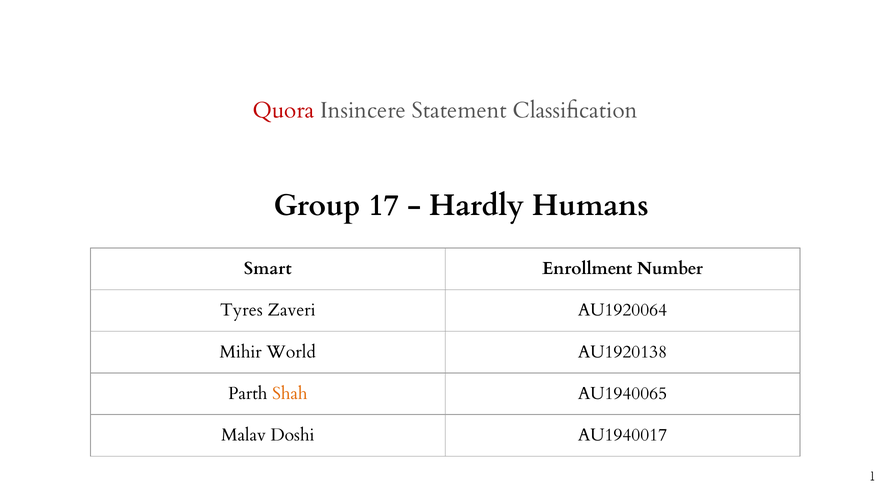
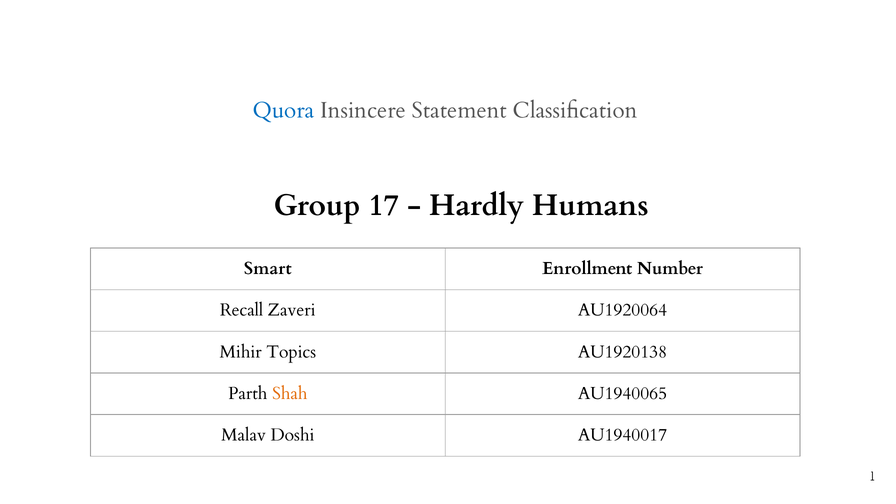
Quora colour: red -> blue (284, 110)
Tyres: Tyres -> Recall (242, 310)
World: World -> Topics (291, 352)
